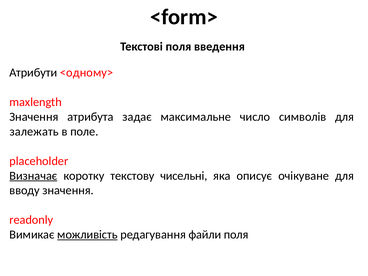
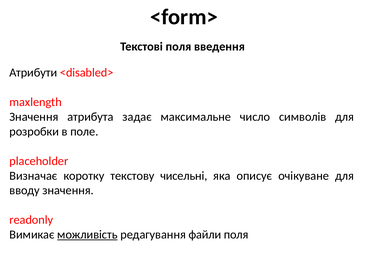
<одному>: <одному> -> <disabled> (87, 73)
залежать: залежать -> розробки (34, 132)
Визначає underline: present -> none (33, 176)
